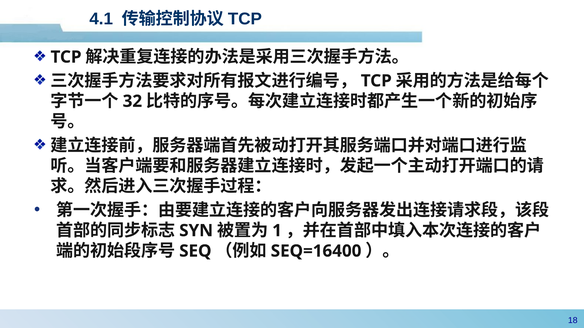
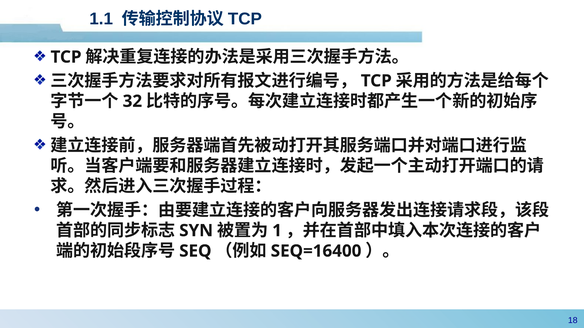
4.1: 4.1 -> 1.1 (101, 19)
